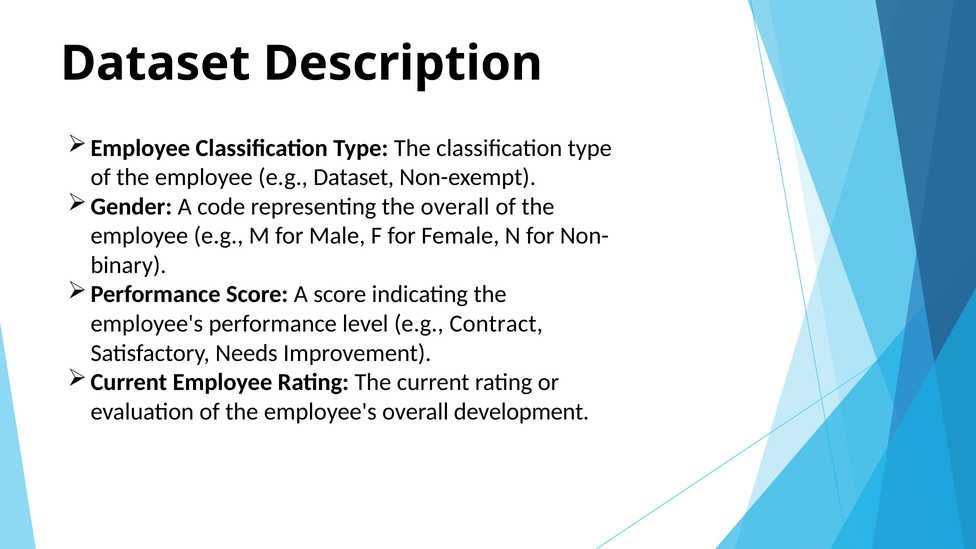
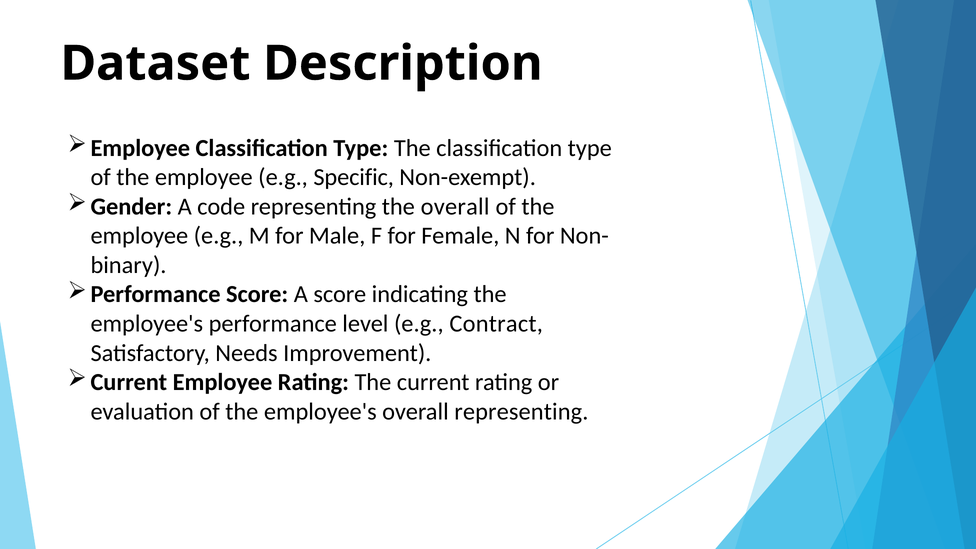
e.g Dataset: Dataset -> Specific (354, 177)
overall development: development -> representing (521, 412)
